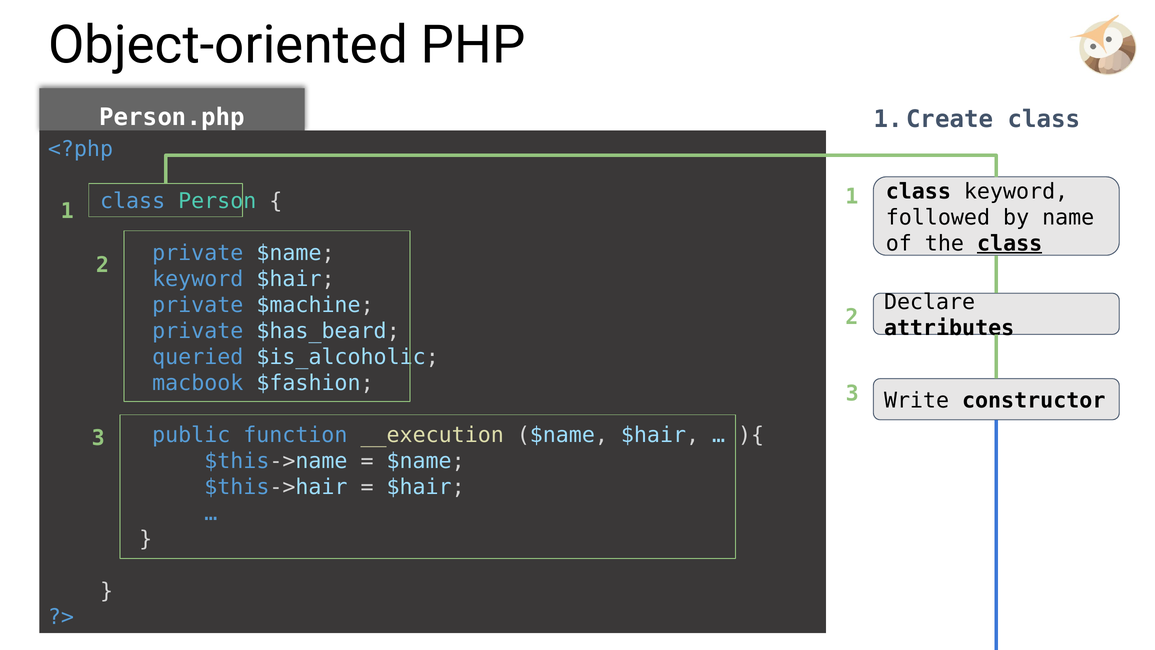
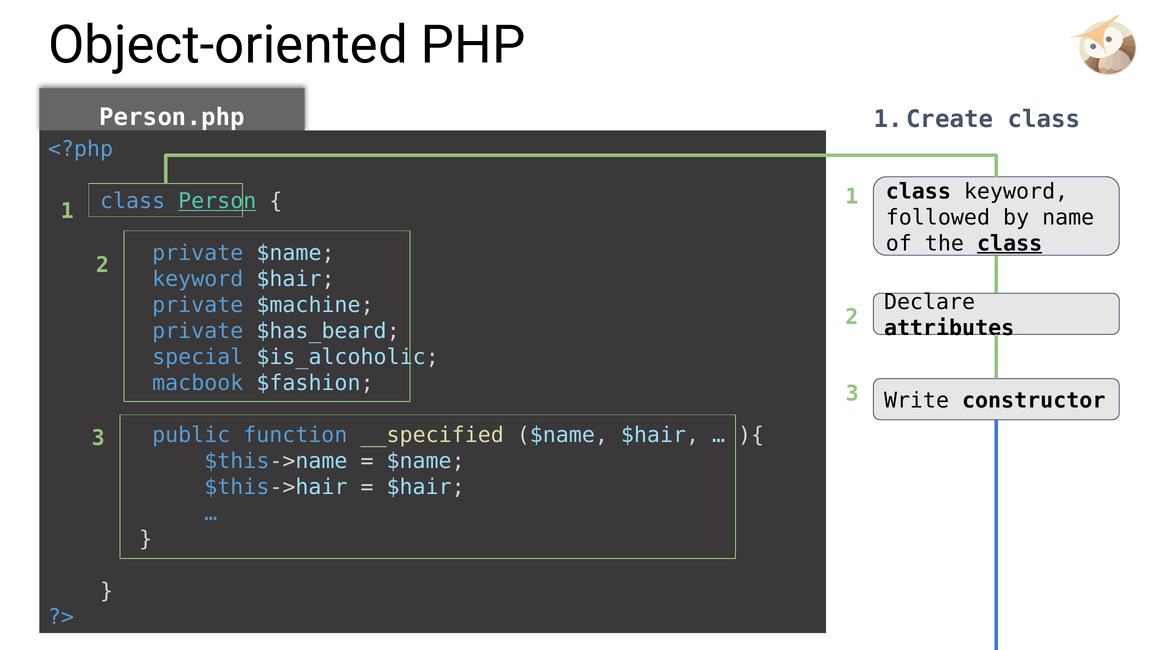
Person underline: none -> present (217, 201)
queried: queried -> special (198, 357)
__execution: __execution -> __specified (432, 435)
